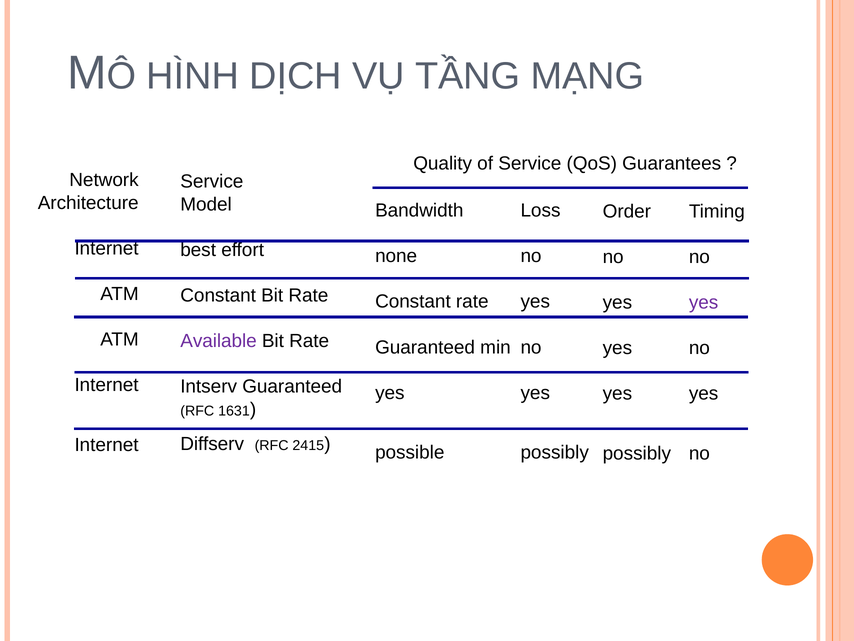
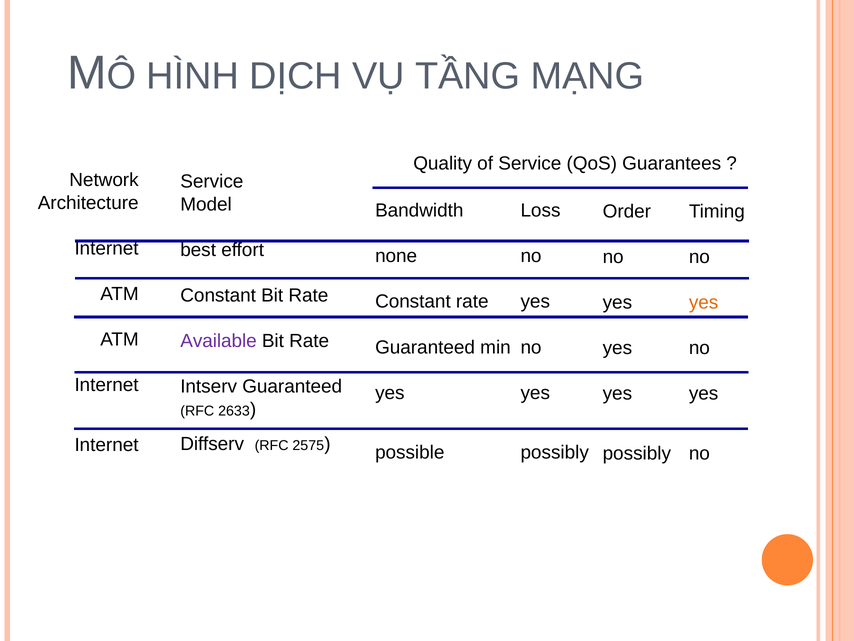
yes colour: purple -> orange (704, 302)
1631: 1631 -> 2633 (234, 411)
2415: 2415 -> 2575 (308, 445)
